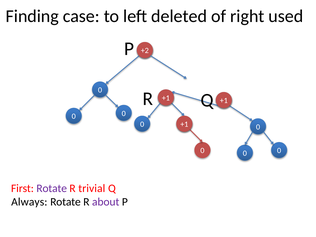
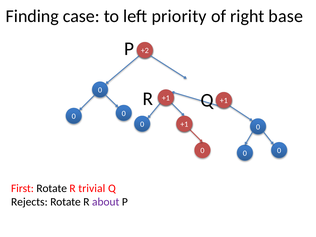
deleted: deleted -> priority (179, 16)
used: used -> base (286, 16)
Rotate colour: purple -> black (52, 188)
Always: Always -> Rejects (29, 202)
